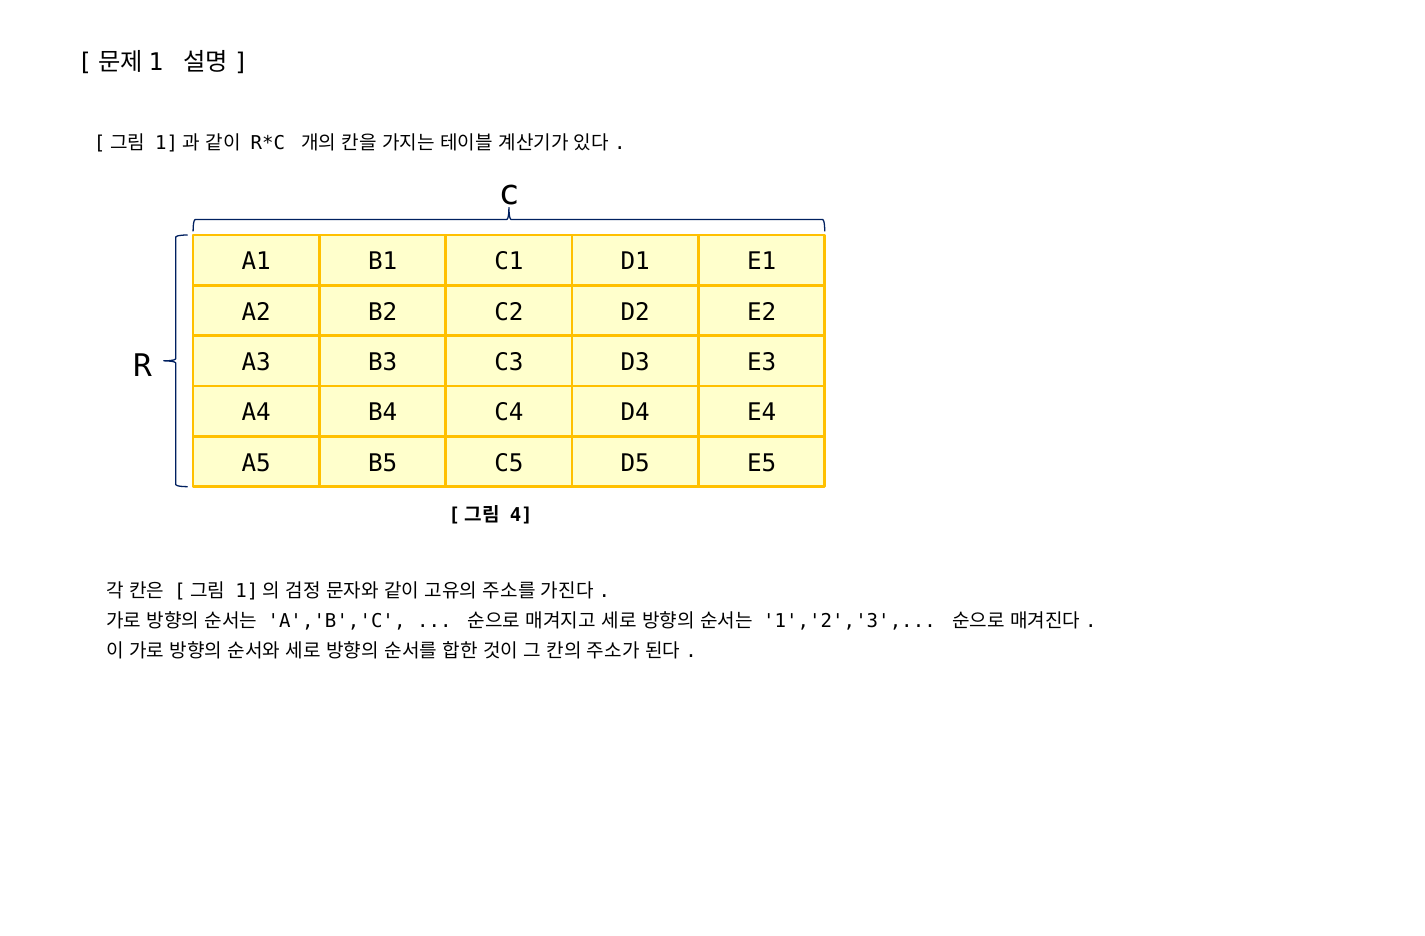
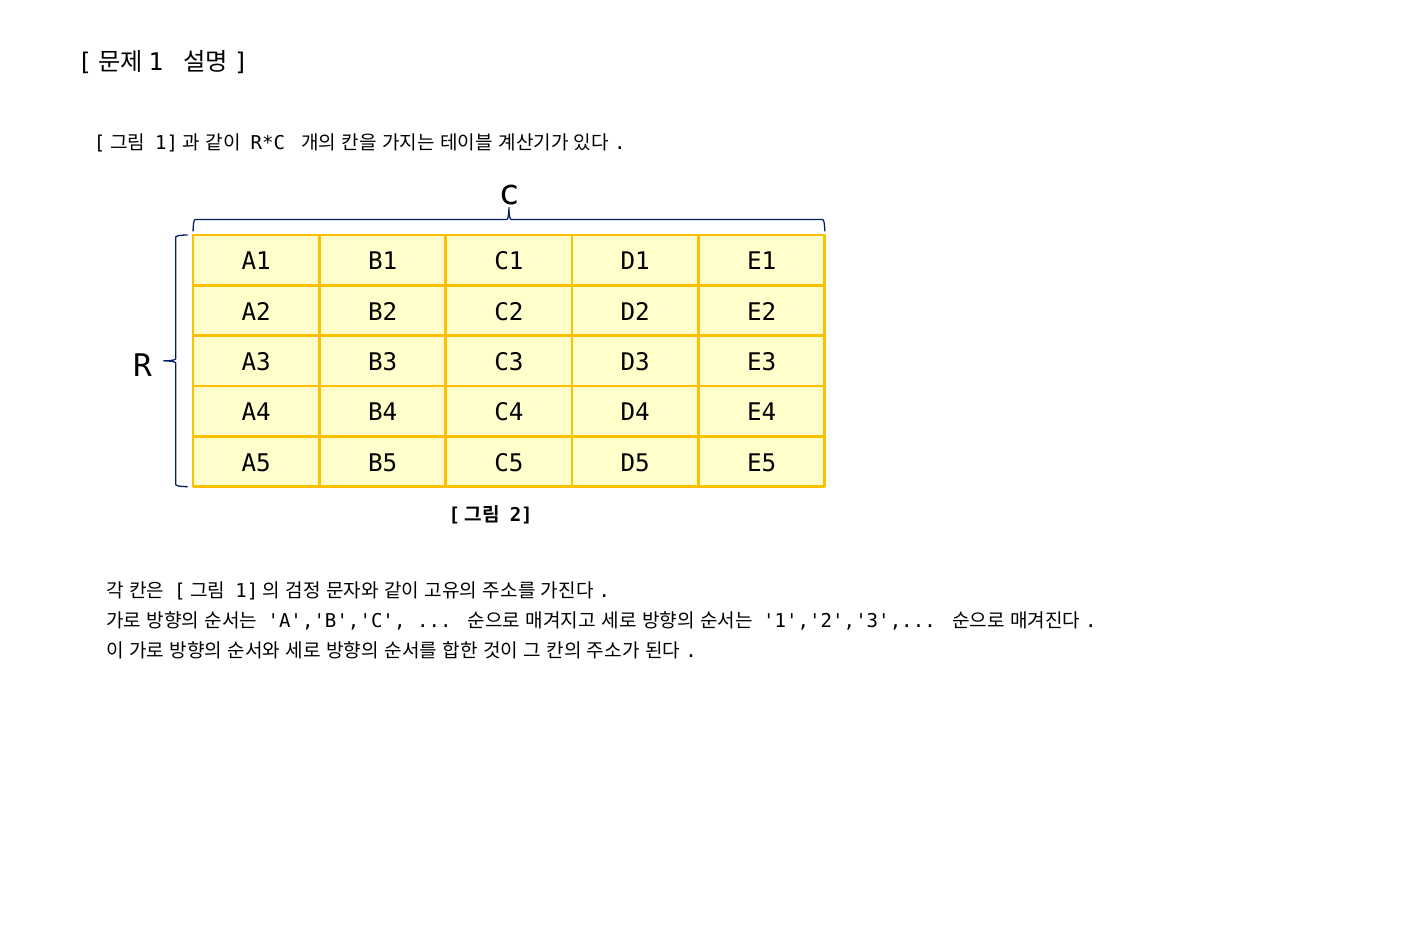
4: 4 -> 2 (521, 515)
